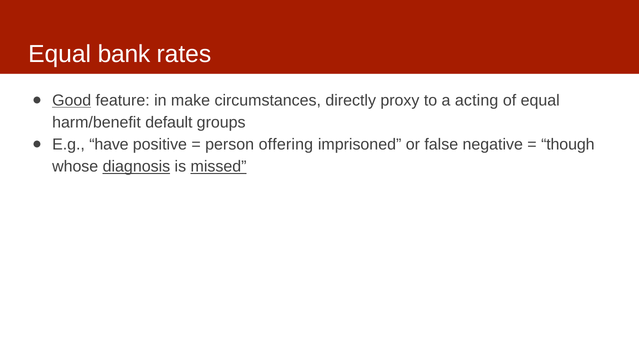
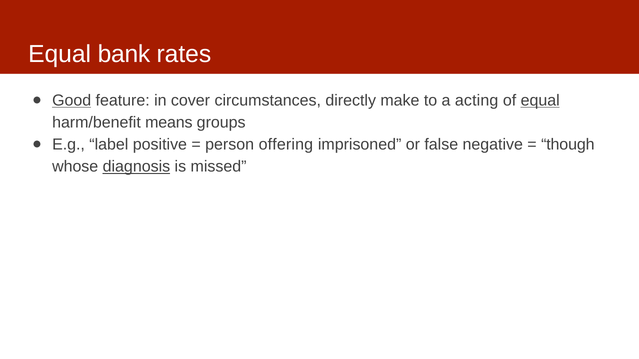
make: make -> cover (191, 100)
proxy: proxy -> make (400, 100)
equal underline: none -> present (540, 100)
default: default -> means (169, 123)
have: have -> label (109, 145)
missed underline: present -> none (219, 167)
